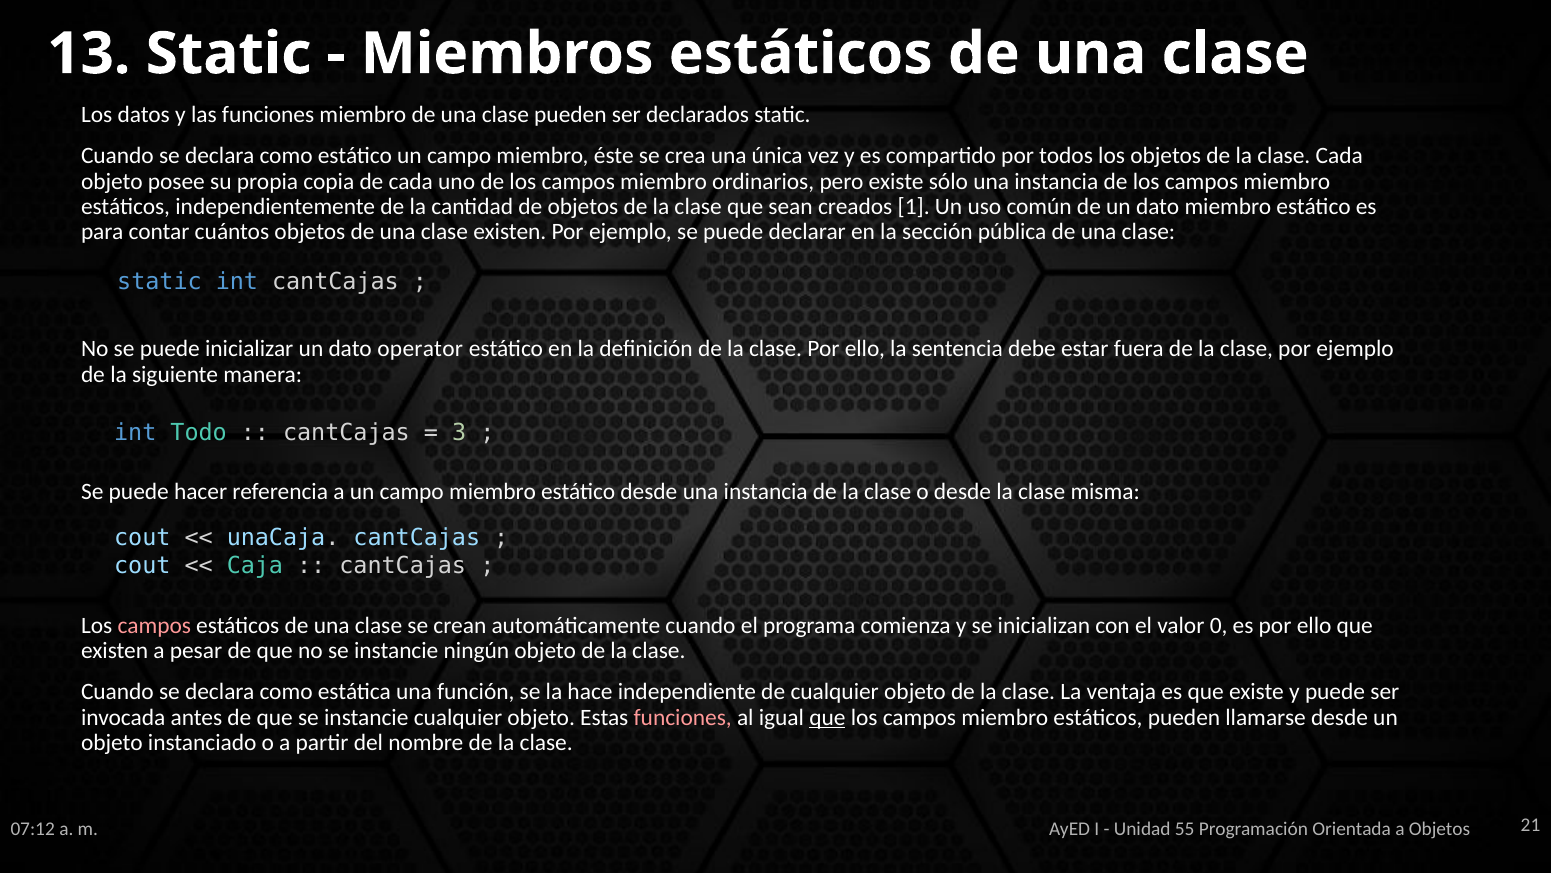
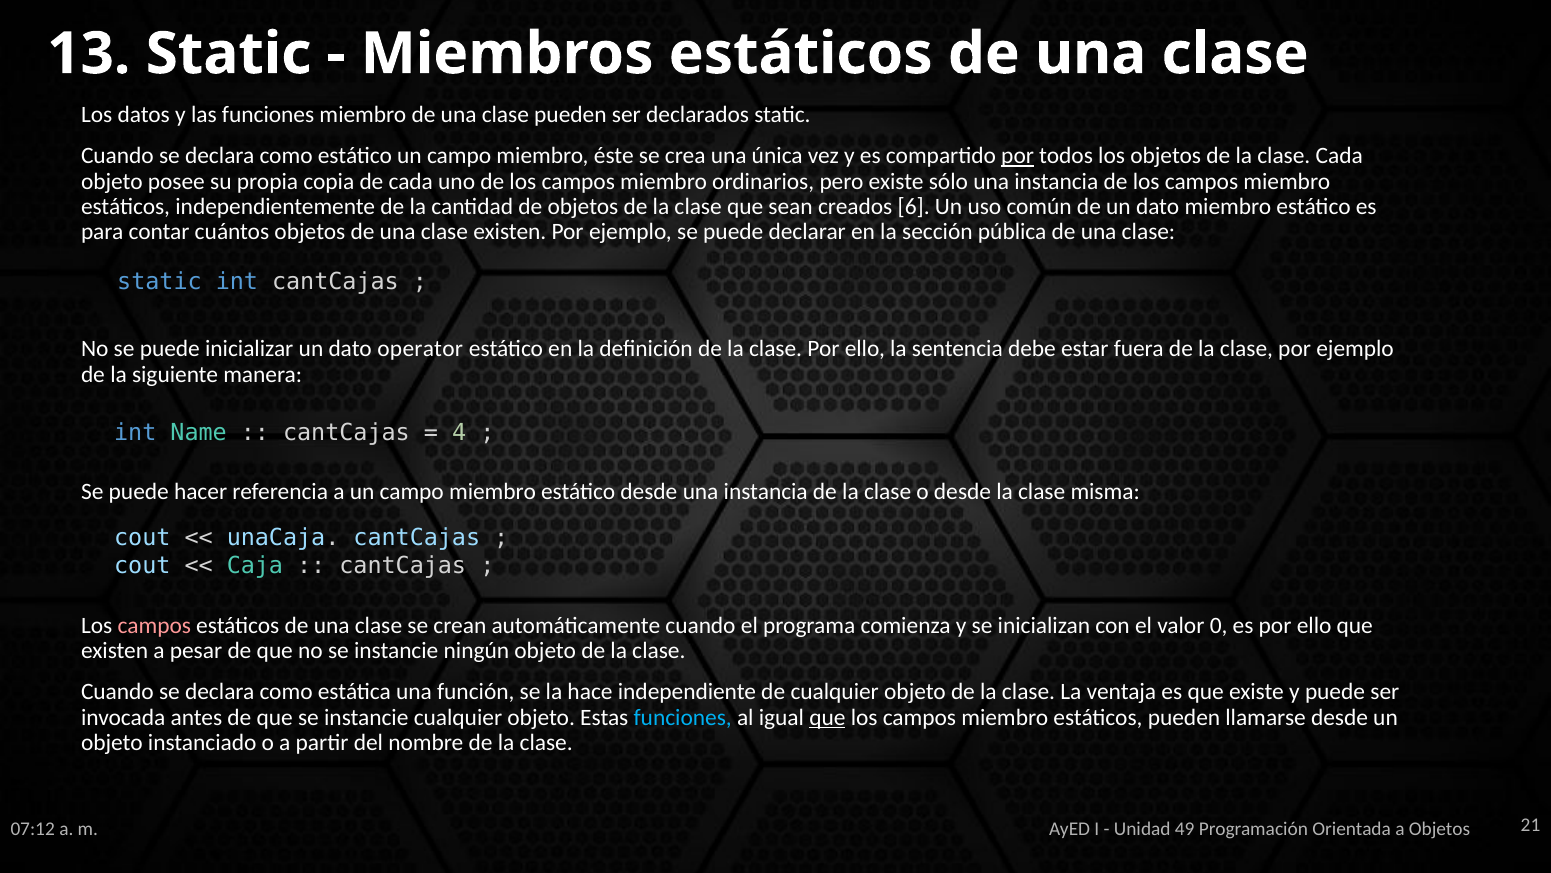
por underline: none -> present (1018, 156)
1: 1 -> 6 (914, 206)
Todo: Todo -> Name (199, 432)
3: 3 -> 4 (459, 432)
funciones colour: pink -> light blue (683, 717)
55: 55 -> 49 (1185, 829)
